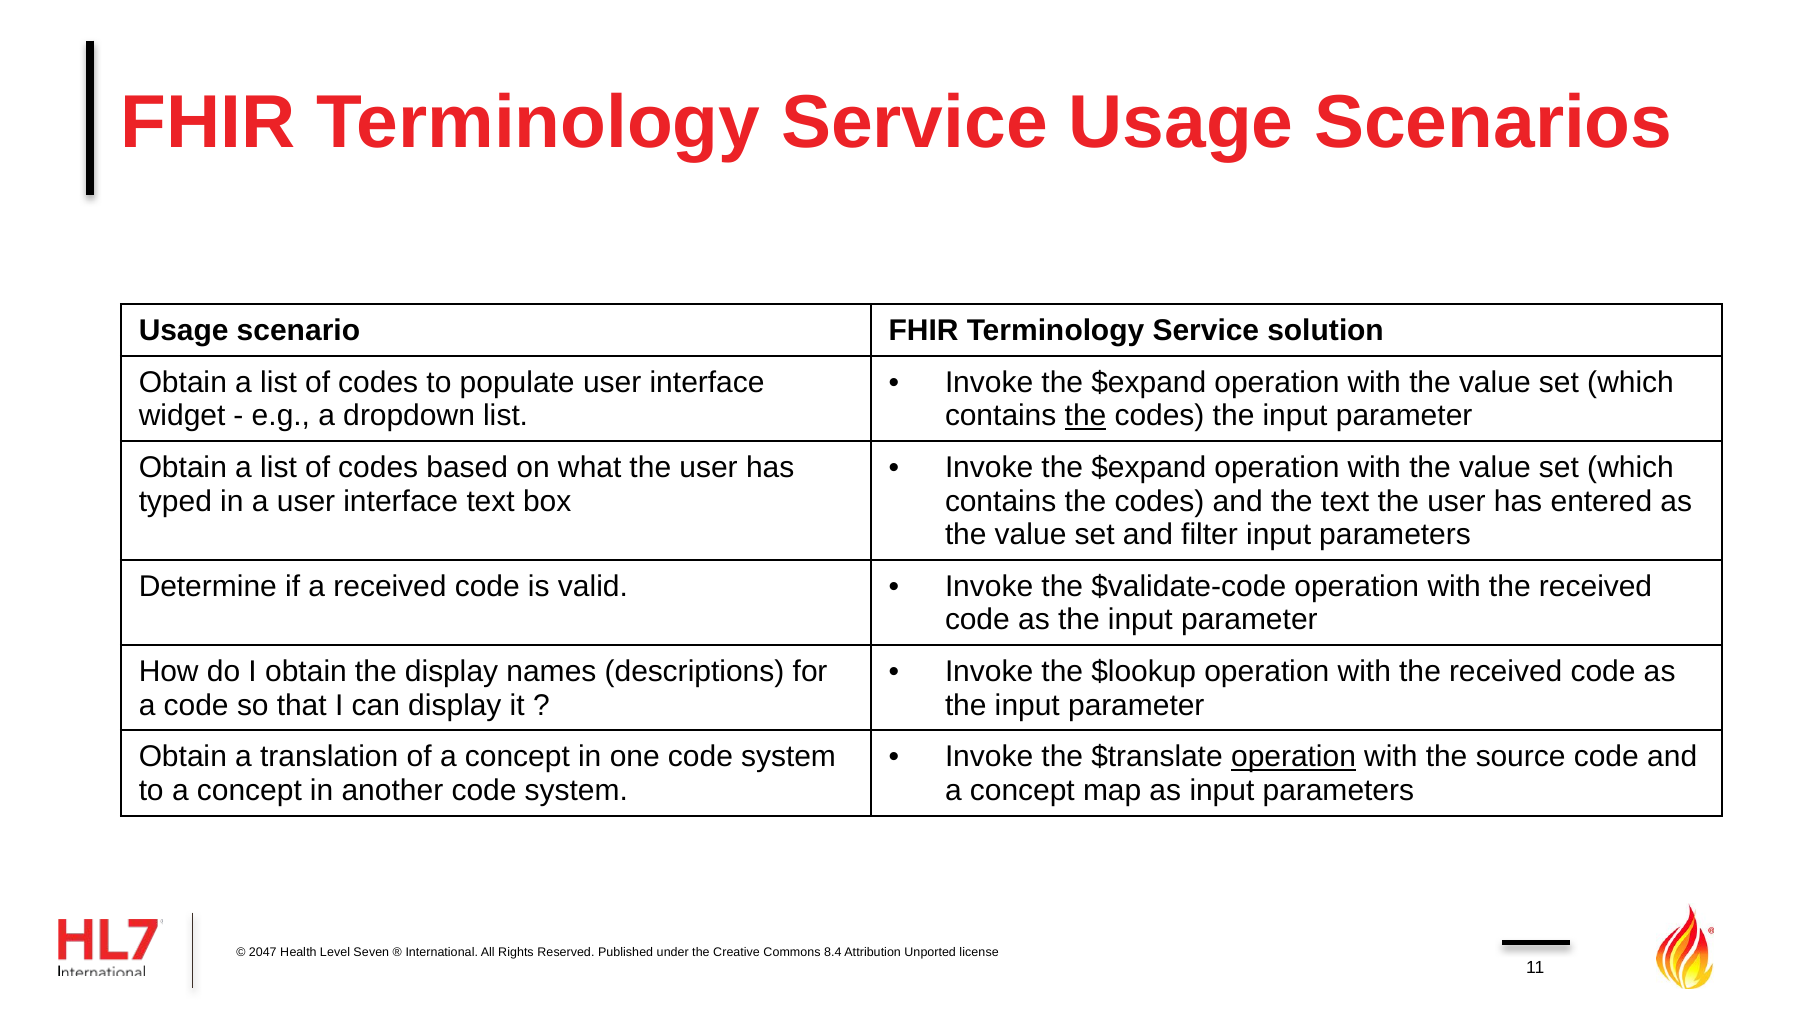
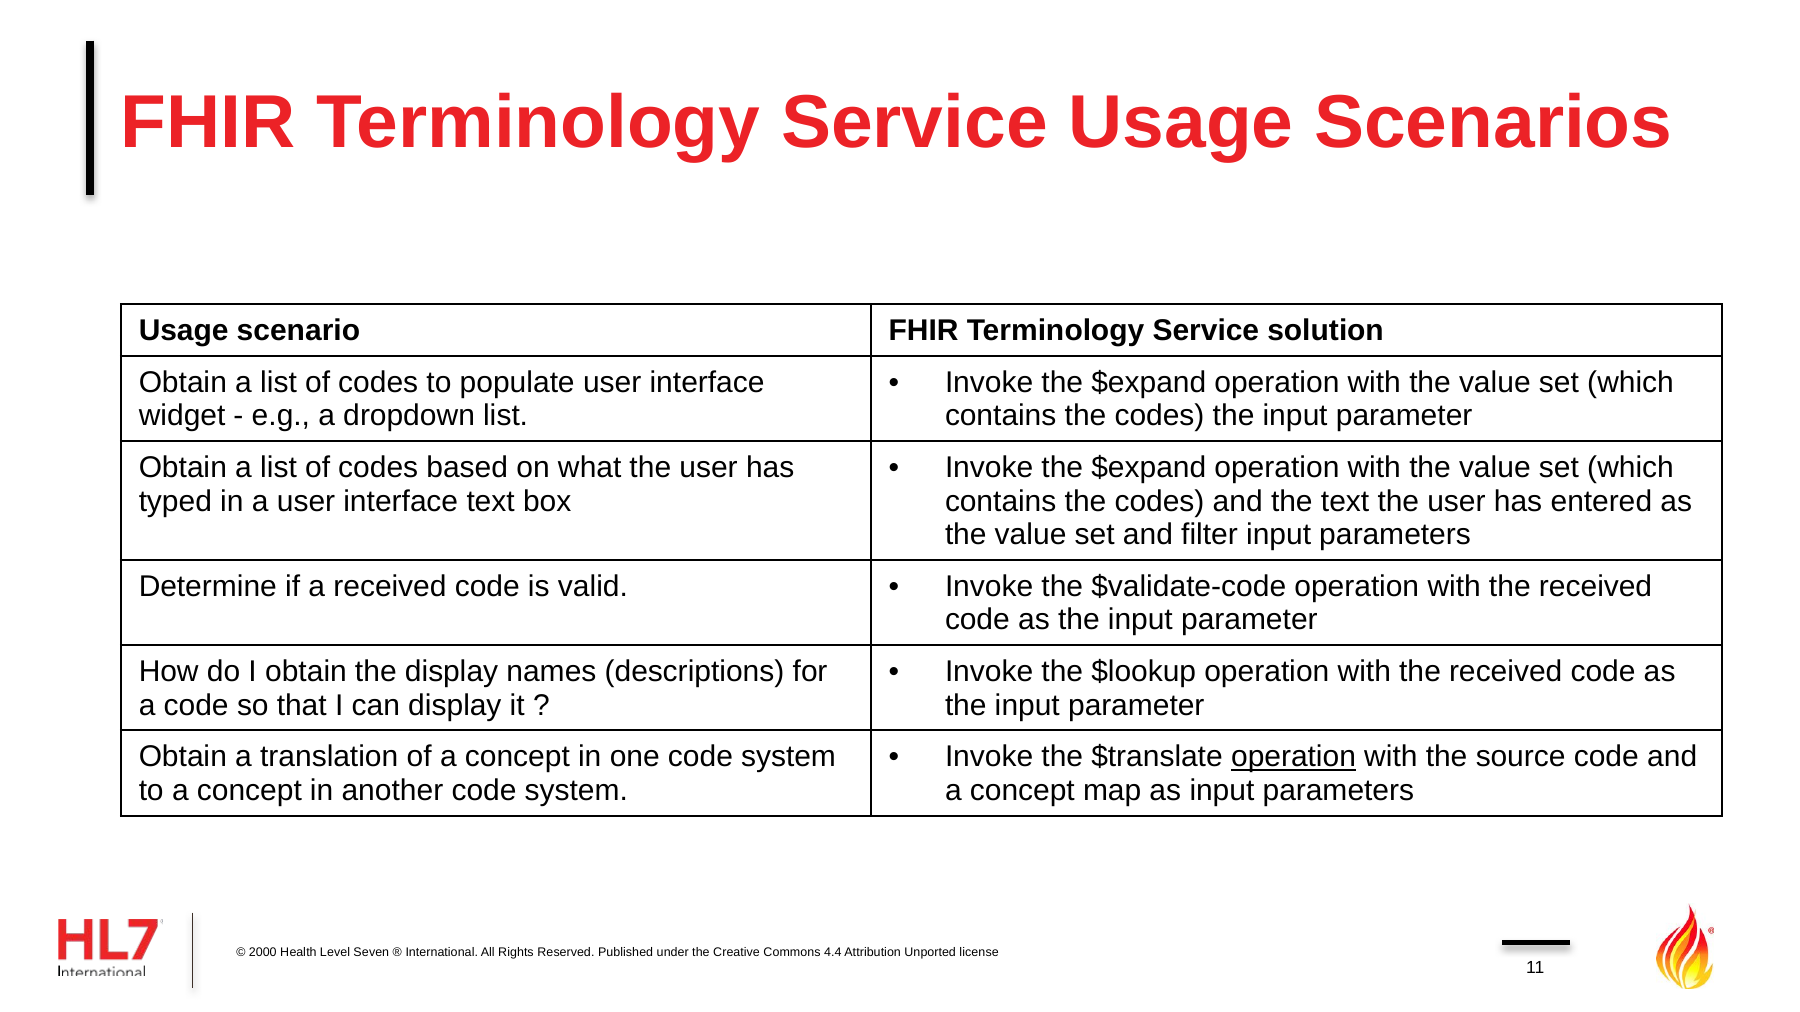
the underline: present -> none (1086, 416)
2047: 2047 -> 2000 (263, 953)
8.4: 8.4 -> 4.4 (833, 953)
